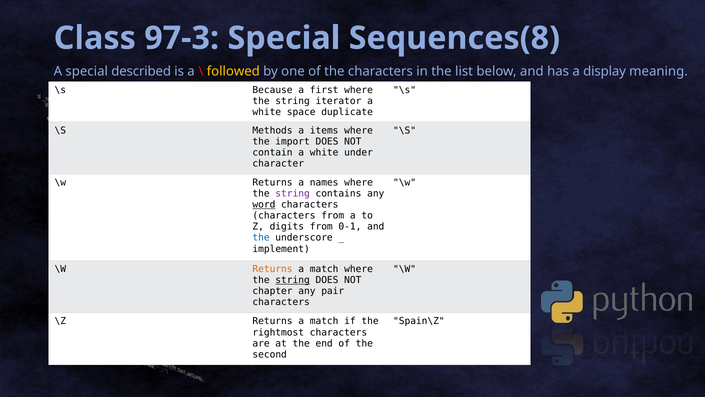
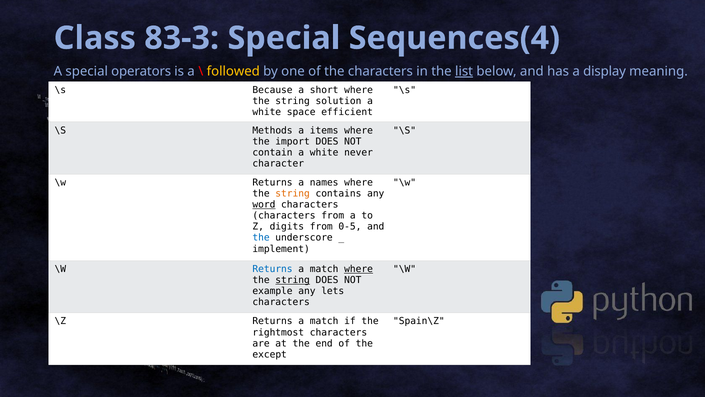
97-3: 97-3 -> 83-3 (182, 38)
Sequences(8: Sequences(8 -> Sequences(4 (454, 38)
described: described -> operators (141, 71)
list underline: none -> present (464, 71)
first: first -> short (324, 90)
iterator: iterator -> solution (338, 101)
duplicate: duplicate -> efficient (347, 112)
under: under -> never (359, 153)
string colour: purple -> orange (293, 194)
0-1: 0-1 -> 0-5 (350, 227)
Returns colour: orange -> blue (273, 269)
where underline: none -> present (359, 269)
chapter: chapter -> example (273, 291)
pair: pair -> lets (333, 291)
second: second -> except (270, 354)
